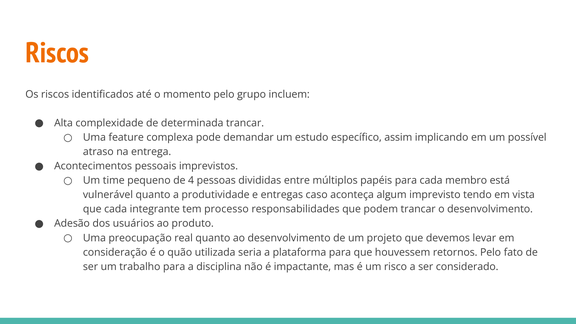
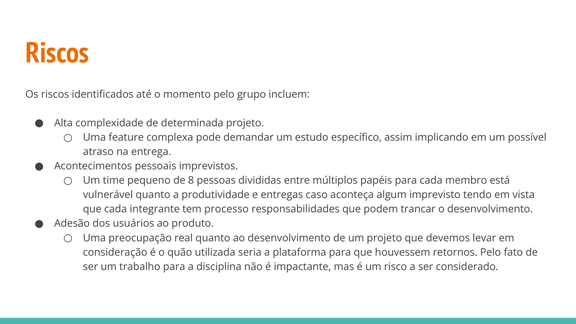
determinada trancar: trancar -> projeto (245, 123)
4: 4 -> 8 (191, 180)
